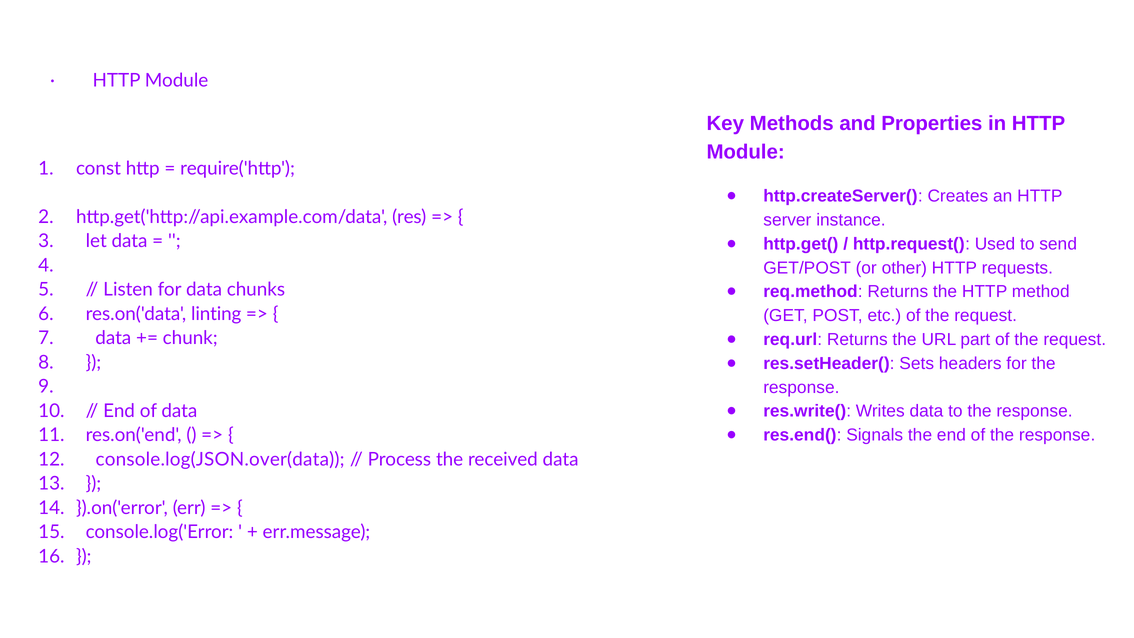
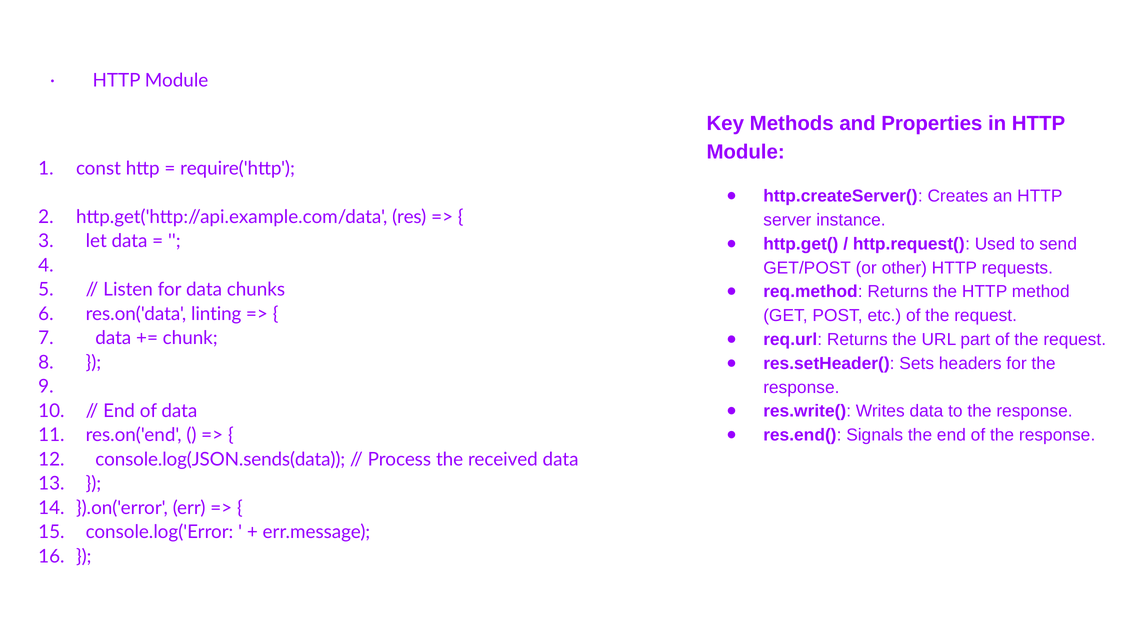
console.log(JSON.over(data: console.log(JSON.over(data -> console.log(JSON.sends(data (220, 459)
